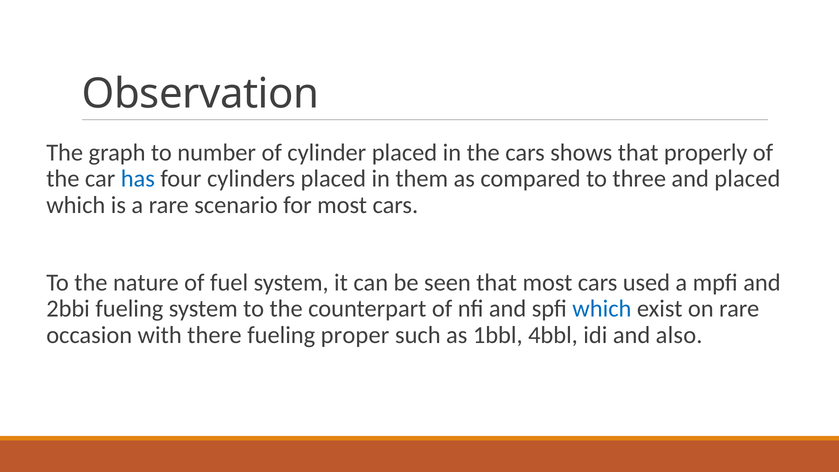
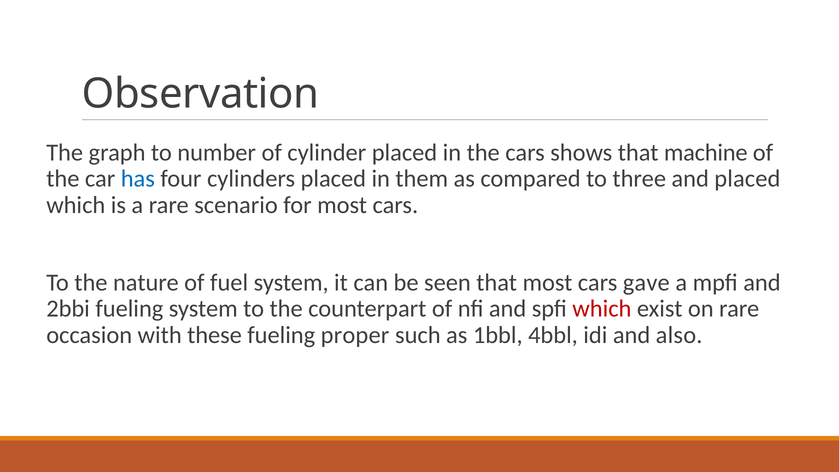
properly: properly -> machine (706, 152)
used: used -> gave (646, 282)
which colour: blue -> red (602, 309)
there: there -> these (215, 335)
